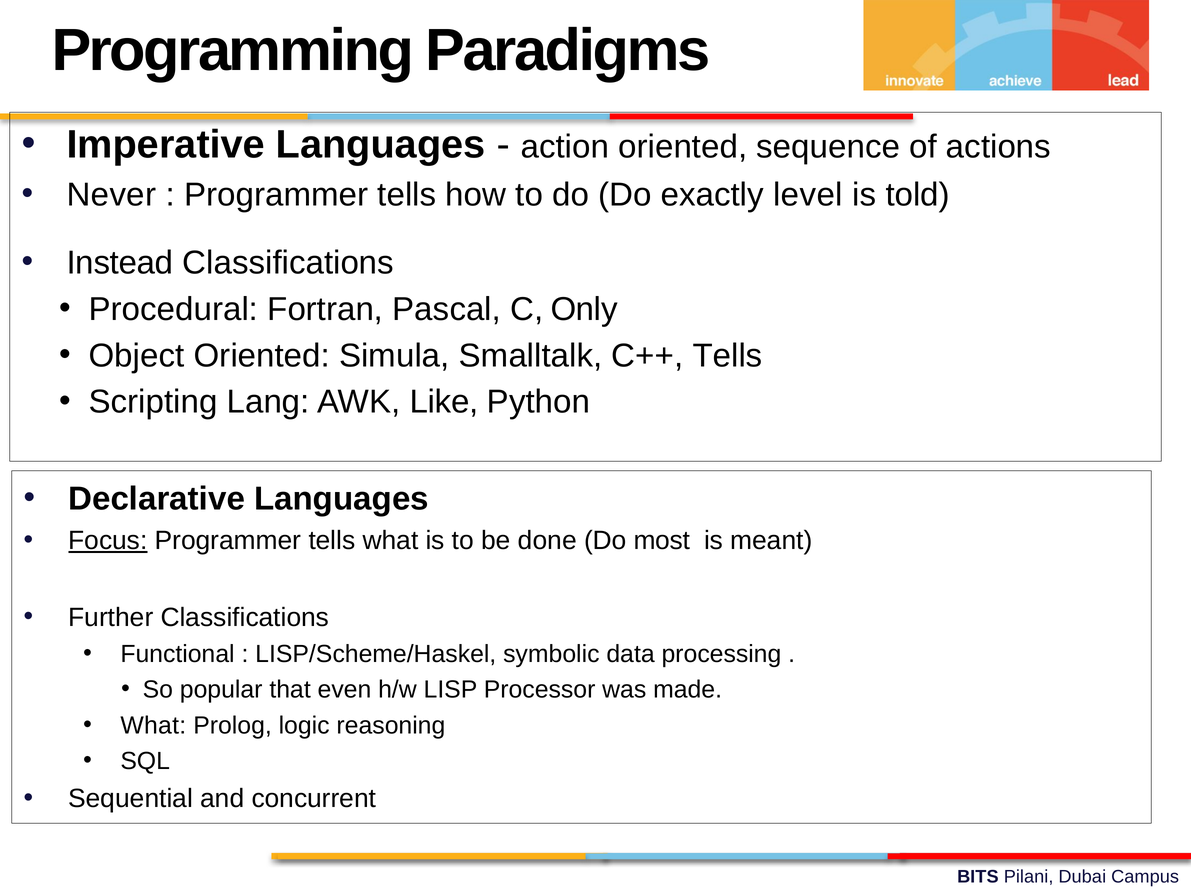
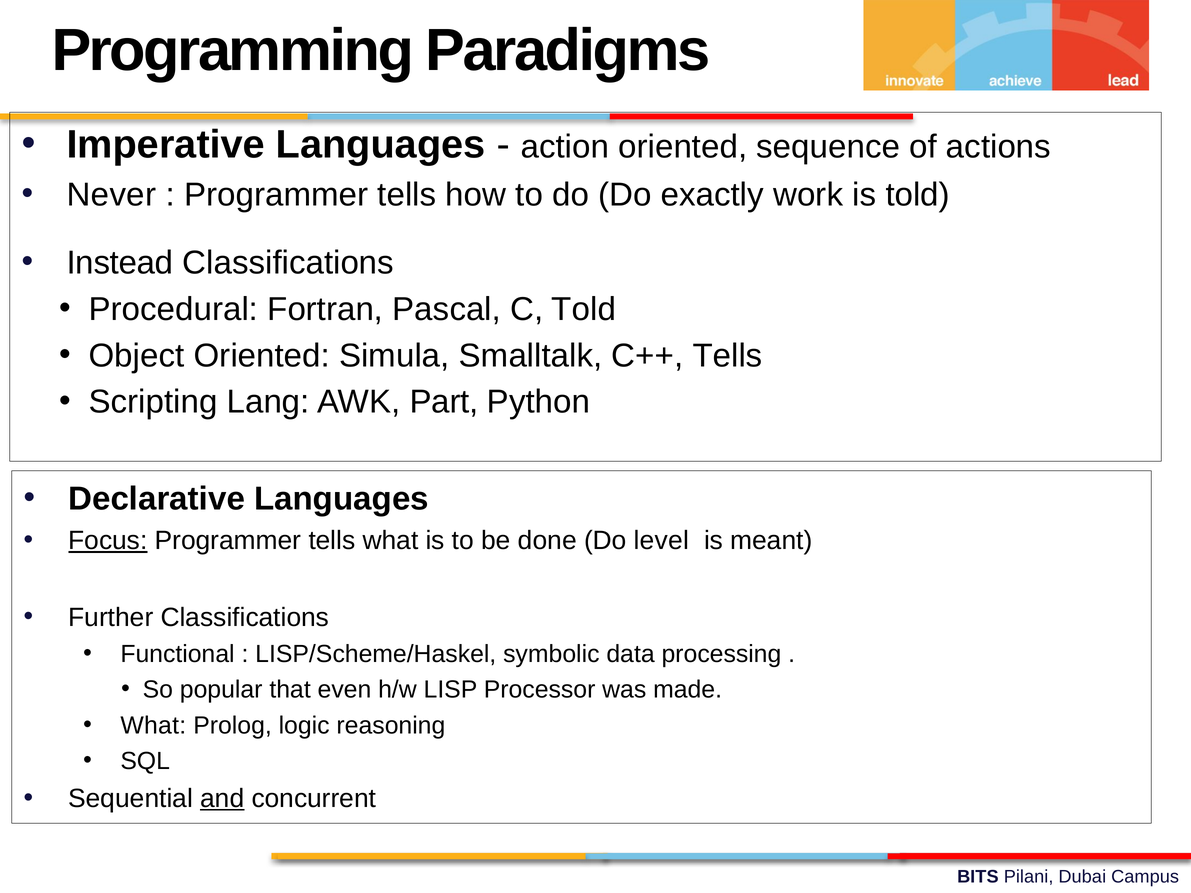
level: level -> work (808, 195)
C Only: Only -> Told (584, 309)
Like: Like -> Part (444, 402)
most: most -> level (662, 541)
and underline: none -> present (222, 799)
